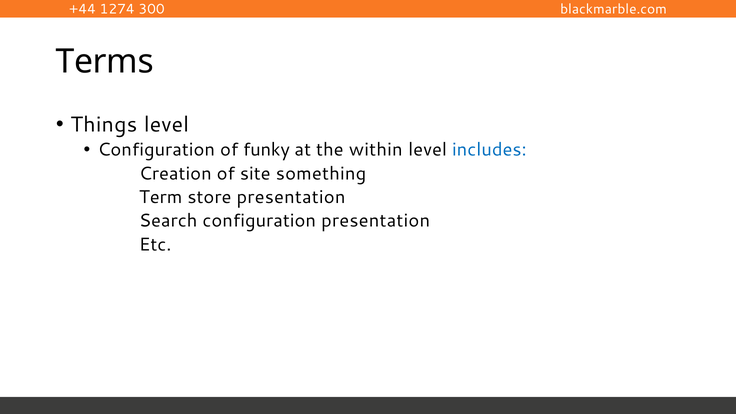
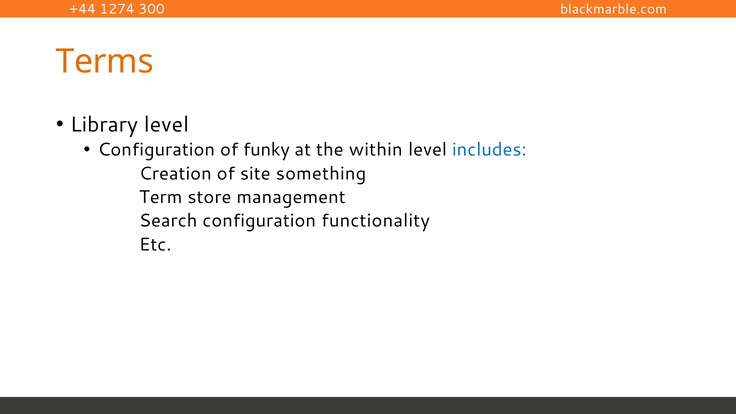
Terms colour: black -> orange (105, 62)
Things: Things -> Library (104, 124)
store presentation: presentation -> management (291, 197)
configuration presentation: presentation -> functionality (376, 221)
